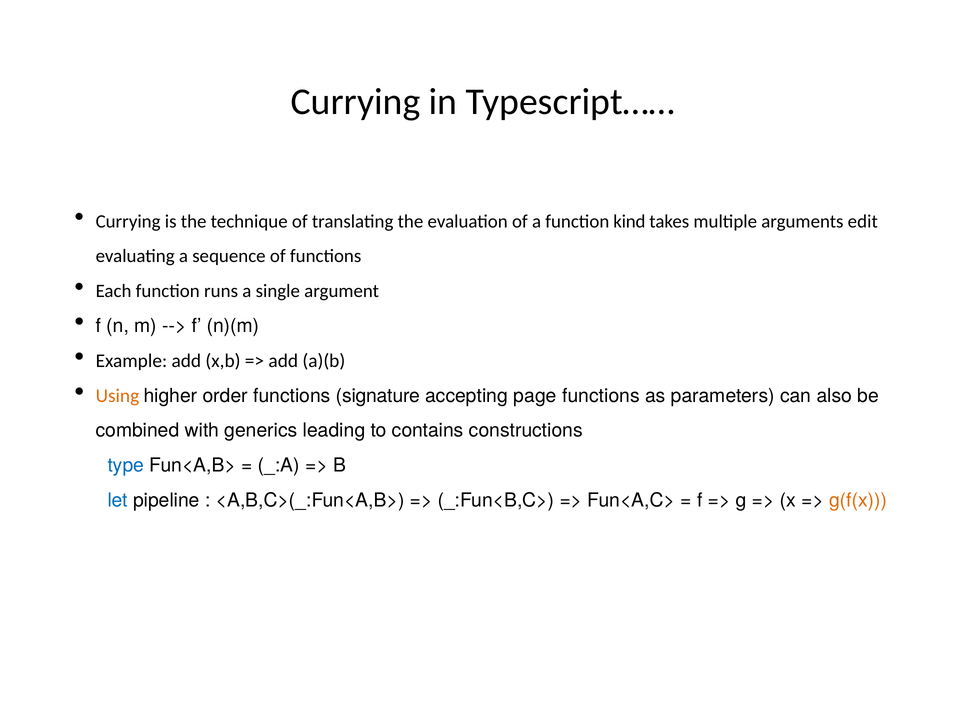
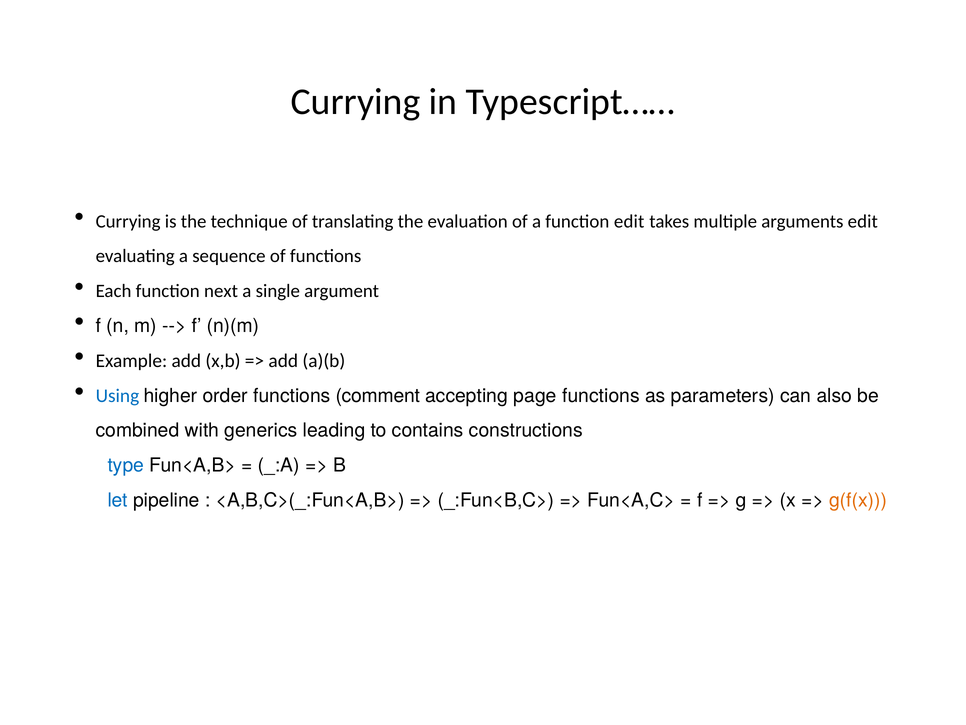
function kind: kind -> edit (629, 221)
runs: runs -> next (221, 291)
Using colour: orange -> blue (117, 395)
signature: signature -> comment (378, 395)
